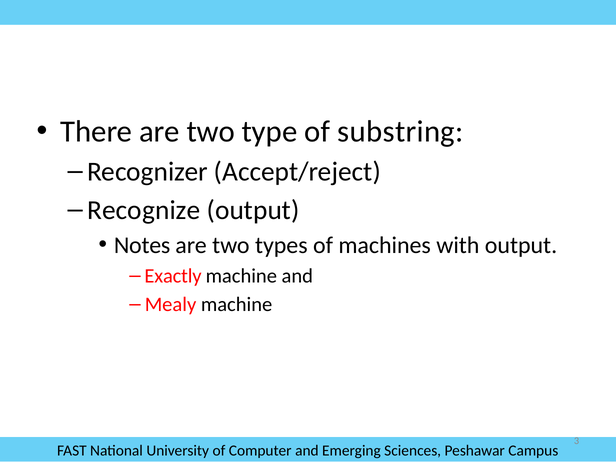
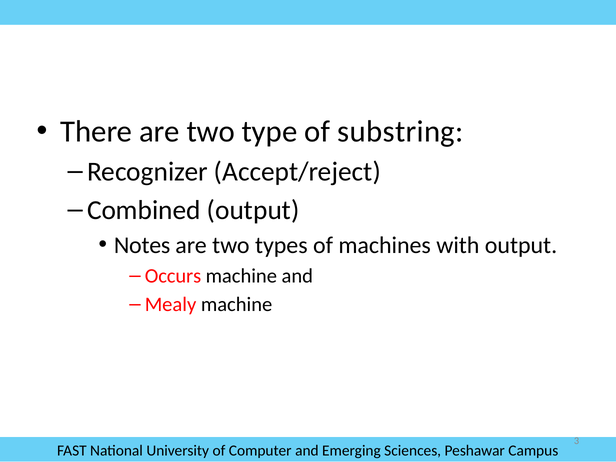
Recognize: Recognize -> Combined (144, 210)
Exactly: Exactly -> Occurs (173, 276)
